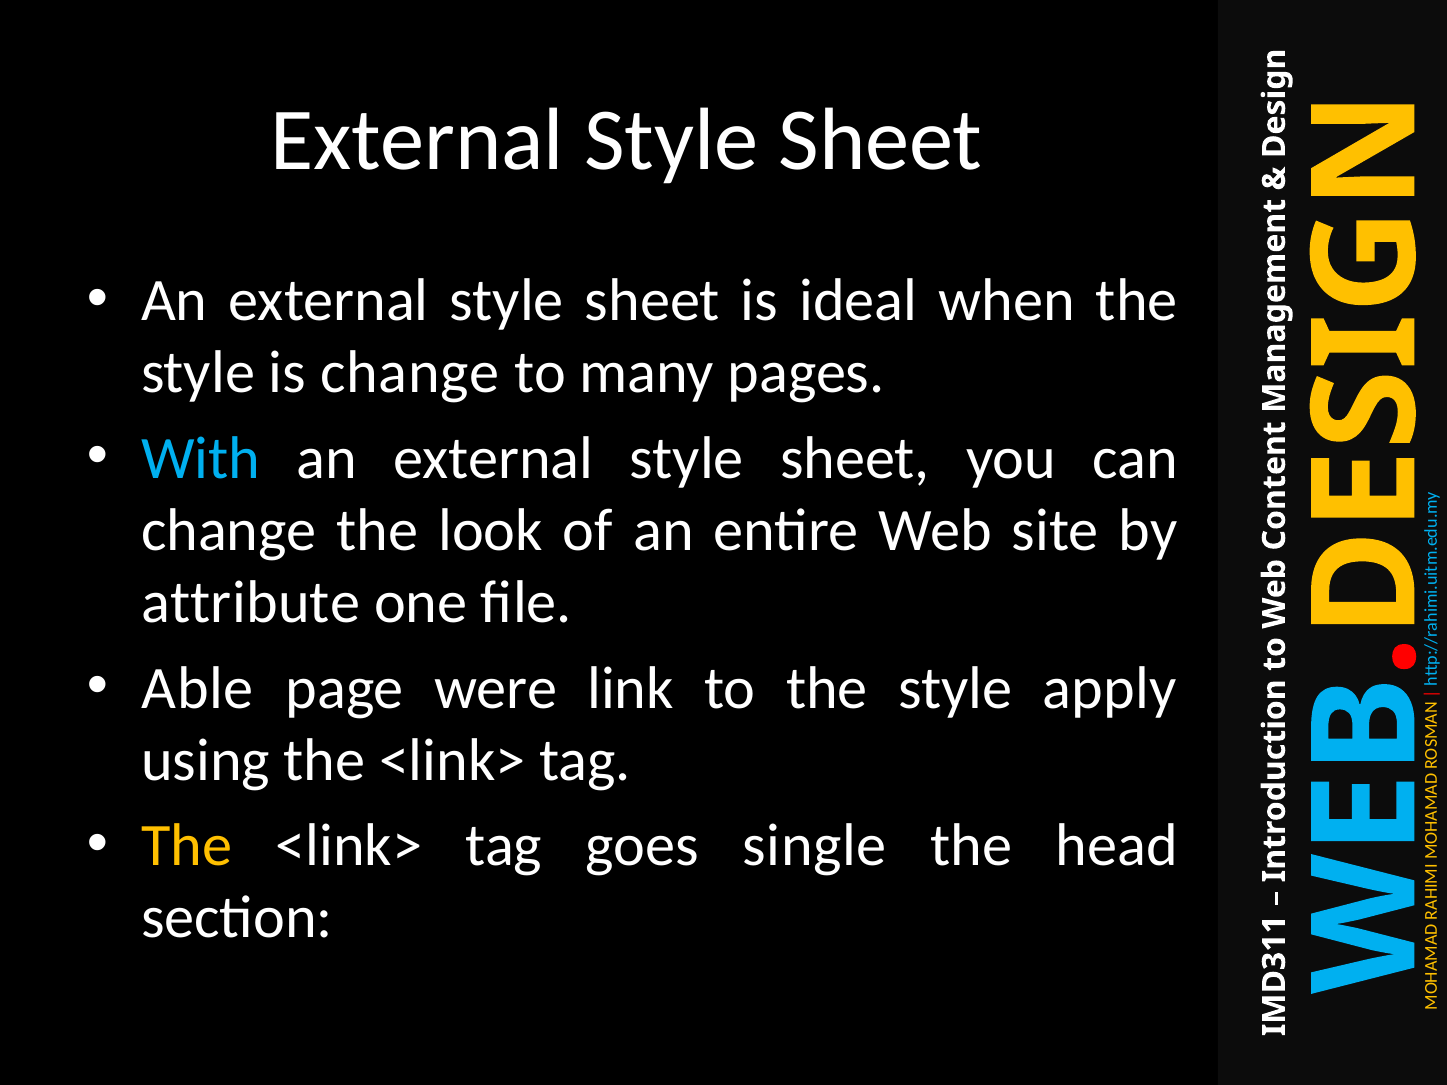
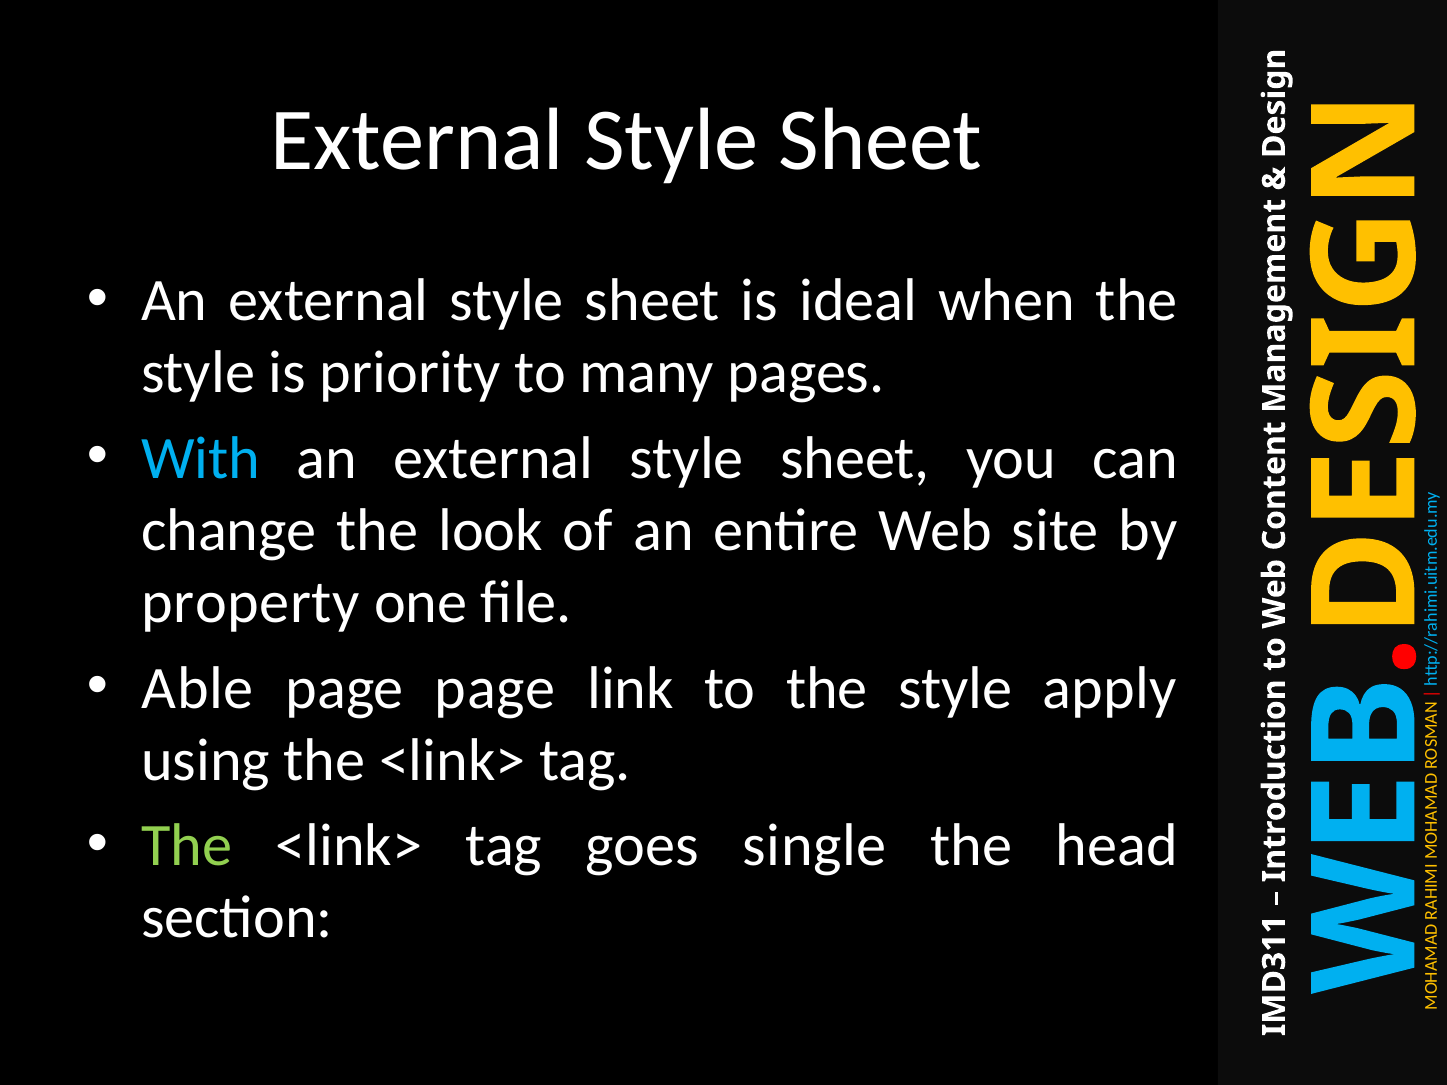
is change: change -> priority (410, 373)
attribute: attribute -> property (251, 603)
page were: were -> page (495, 688)
The colour: yellow -> light green (187, 846)
